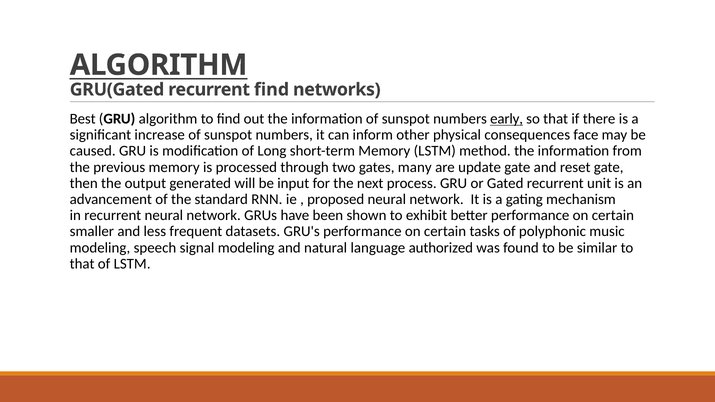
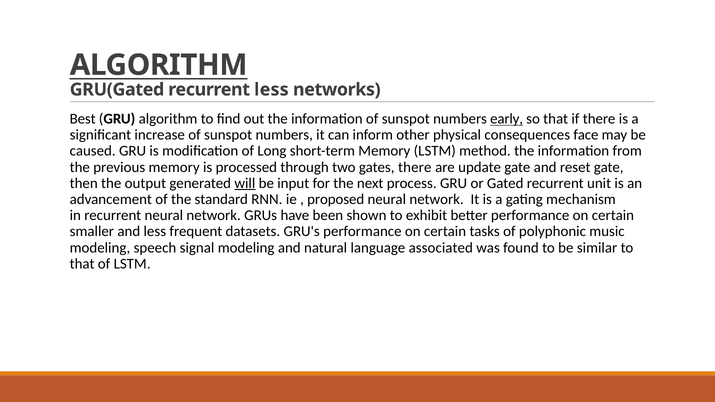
recurrent find: find -> less (271, 90)
gates many: many -> there (415, 167)
will underline: none -> present (245, 183)
authorized: authorized -> associated (441, 248)
